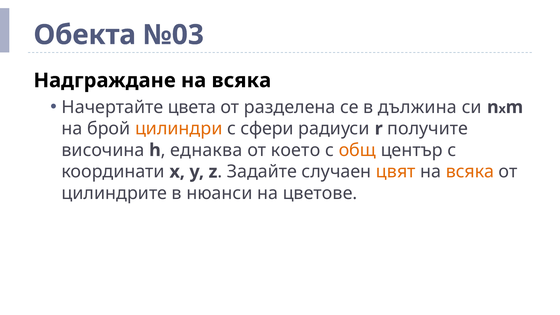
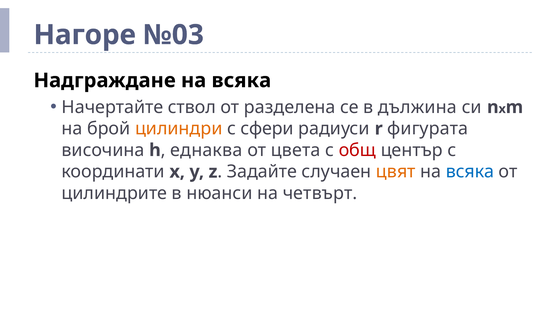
Обекта: Обекта -> Нагоре (85, 35)
цвета: цвета -> ствол (192, 107)
получите: получите -> фигурата (428, 129)
което: което -> цвета (296, 150)
общ colour: orange -> red (357, 150)
всяка colour: orange -> blue (470, 172)
цветове: цветове -> четвърт (320, 193)
